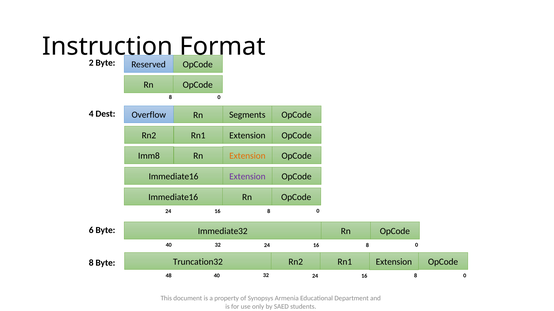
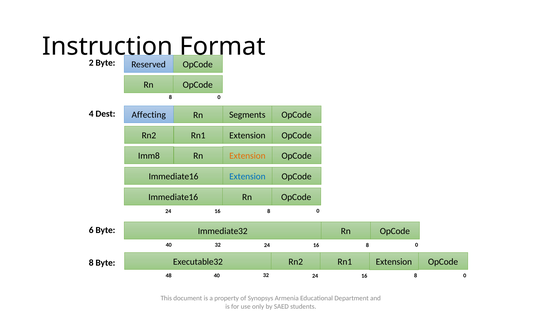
Overflow: Overflow -> Affecting (149, 115)
Extension colour: purple -> blue (247, 177)
Truncation32: Truncation32 -> Executable32 (198, 262)
